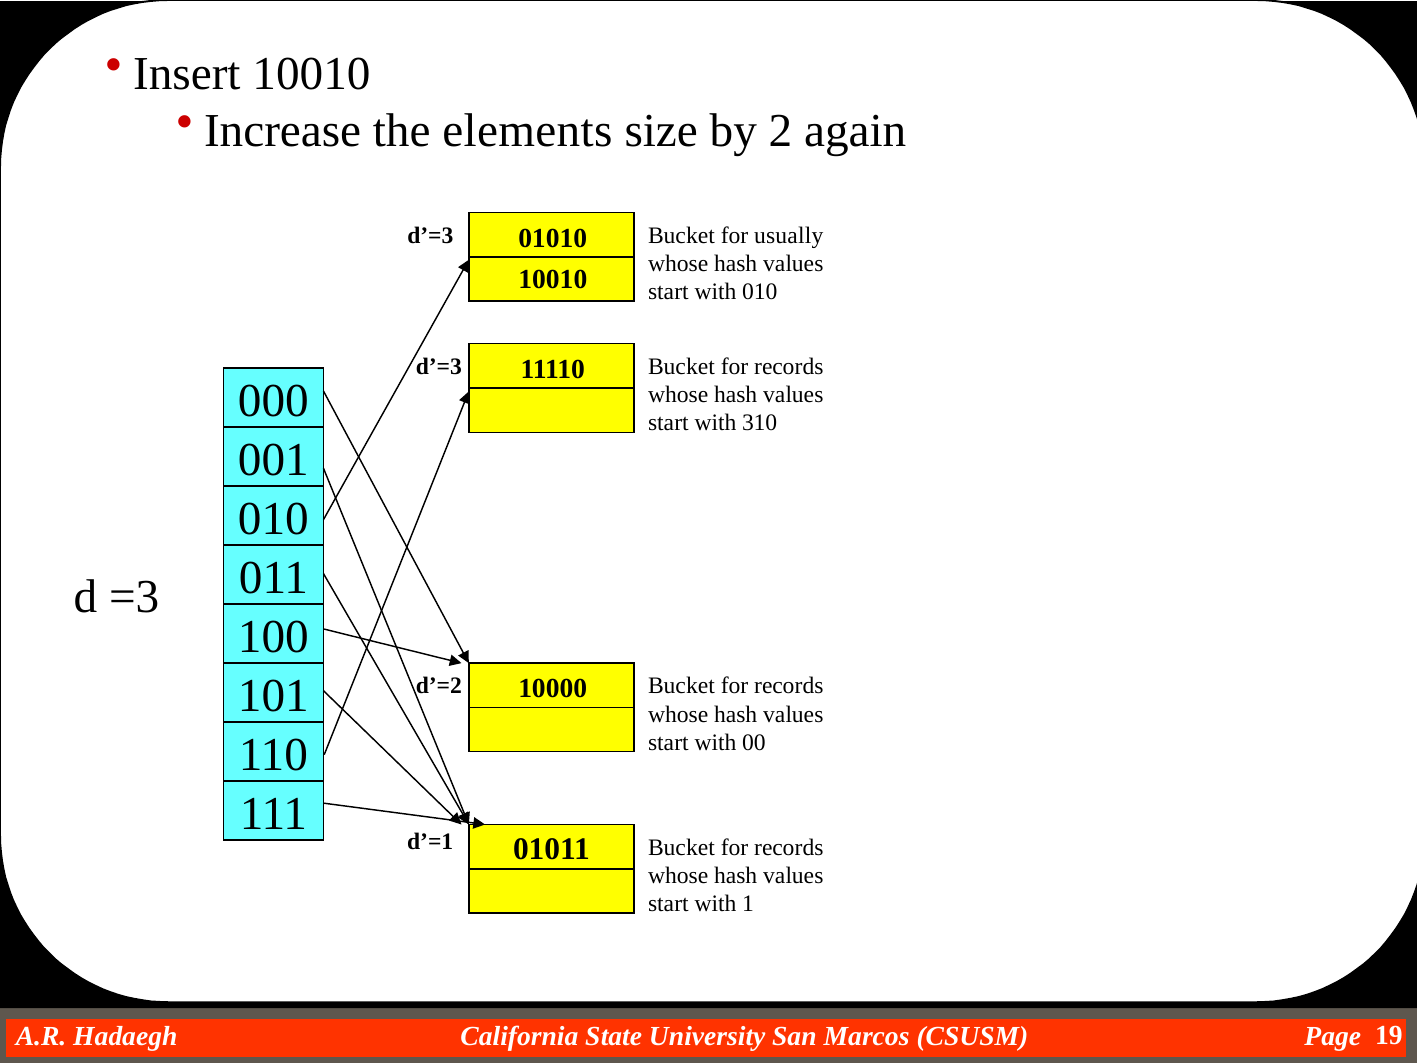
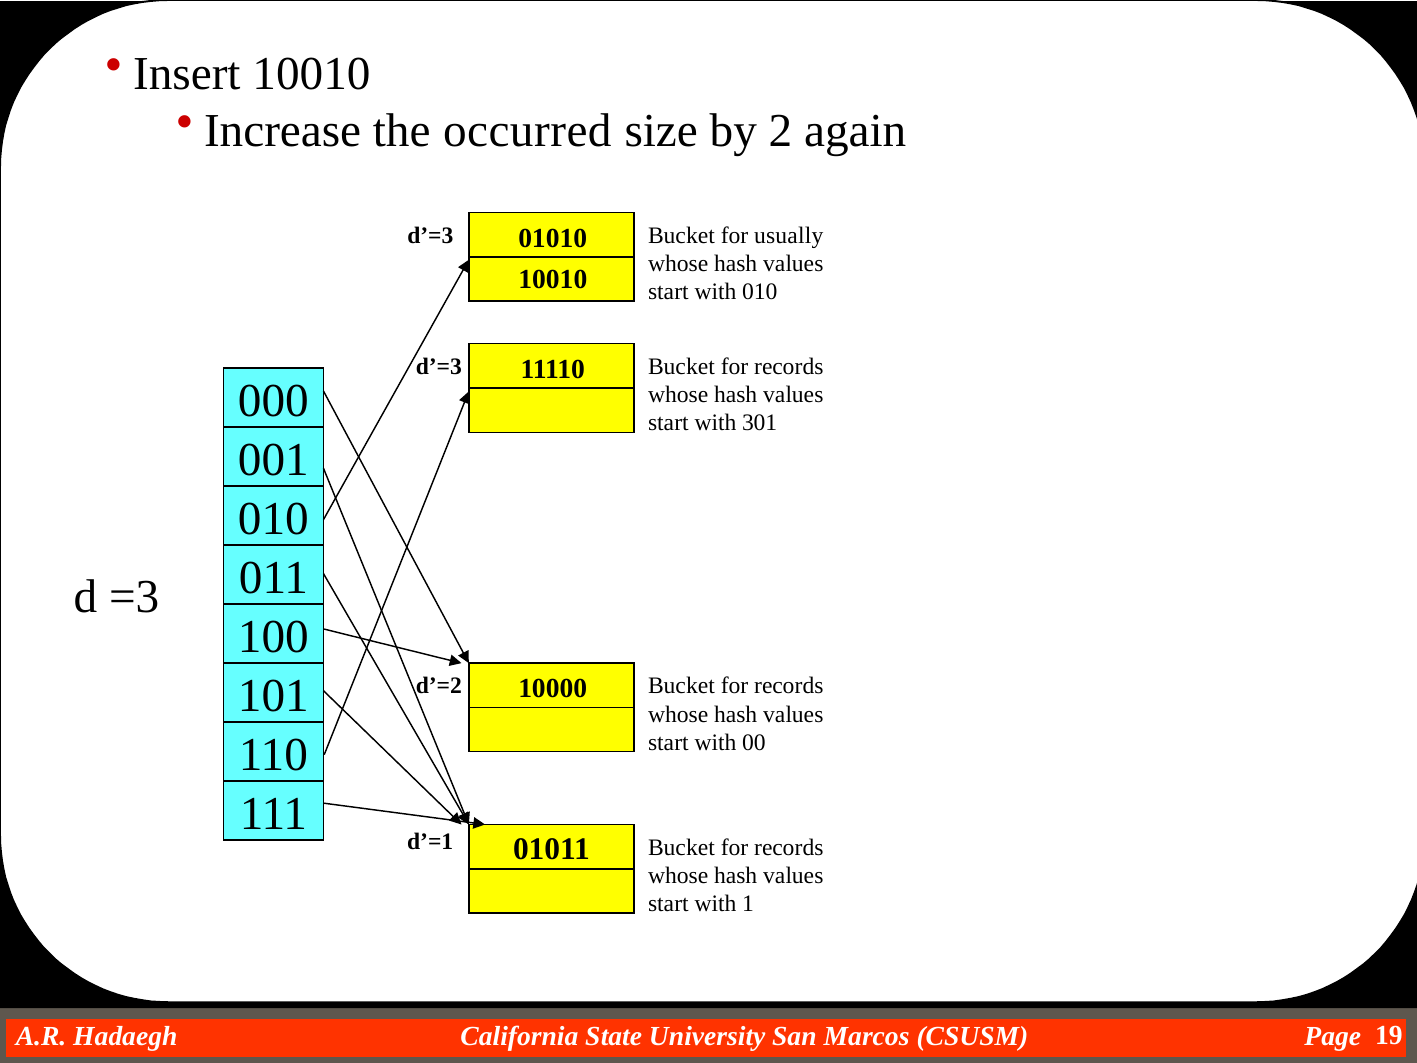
elements: elements -> occurred (527, 131)
310: 310 -> 301 (760, 423)
